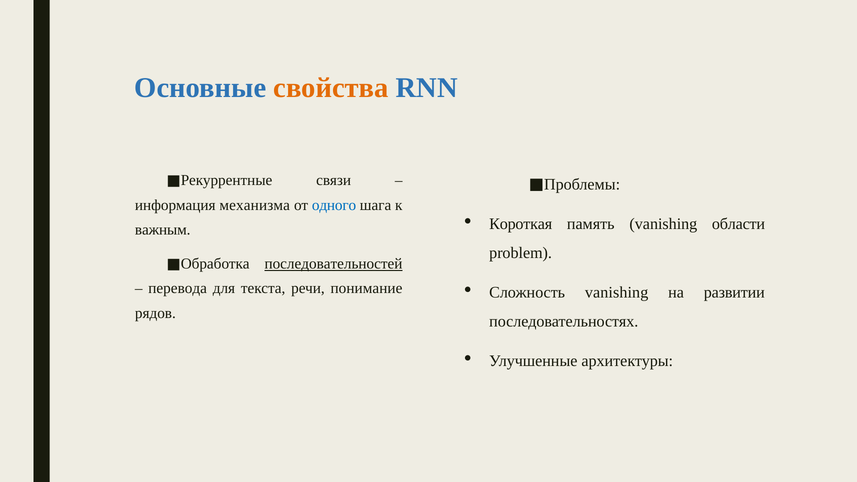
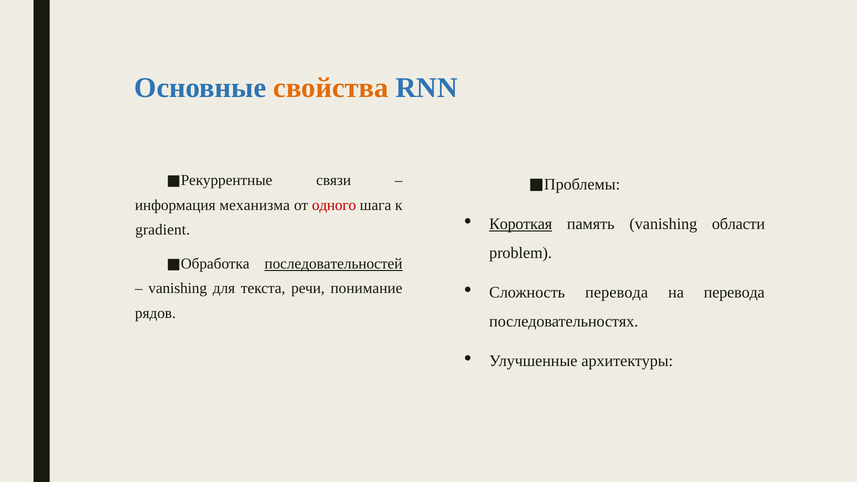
одного colour: blue -> red (334, 205)
Короткая underline: none -> present (521, 224)
важным: важным -> gradient (163, 230)
перевода: перевода -> vanishing (178, 288)
Сложность vanishing: vanishing -> перевода (617, 293)
на развитии: развитии -> перевода (734, 293)
